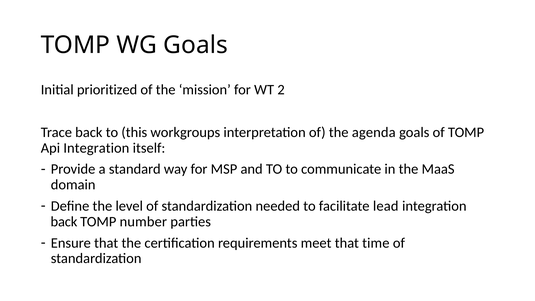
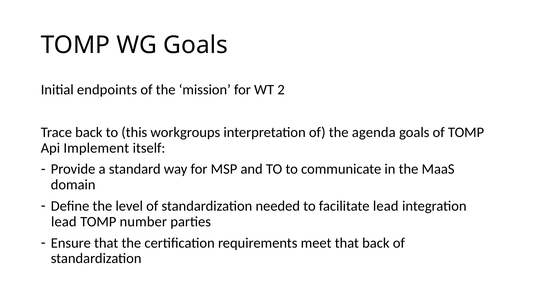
prioritized: prioritized -> endpoints (107, 90)
Api Integration: Integration -> Implement (96, 148)
back: back -> lead (64, 222)
that time: time -> back (376, 243)
